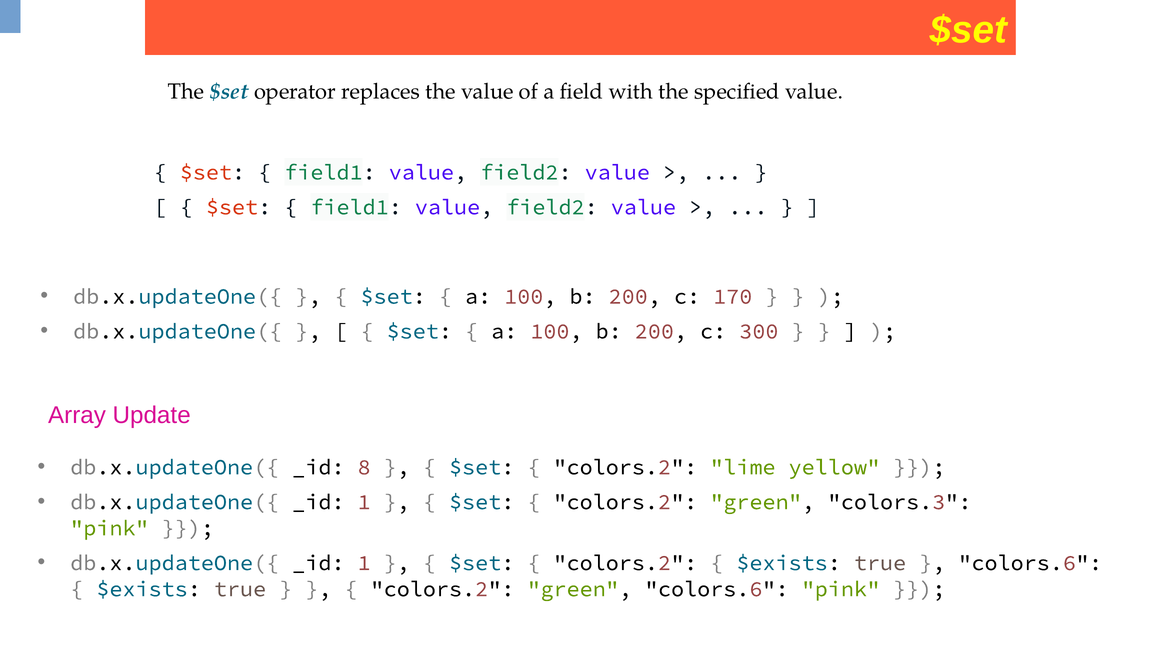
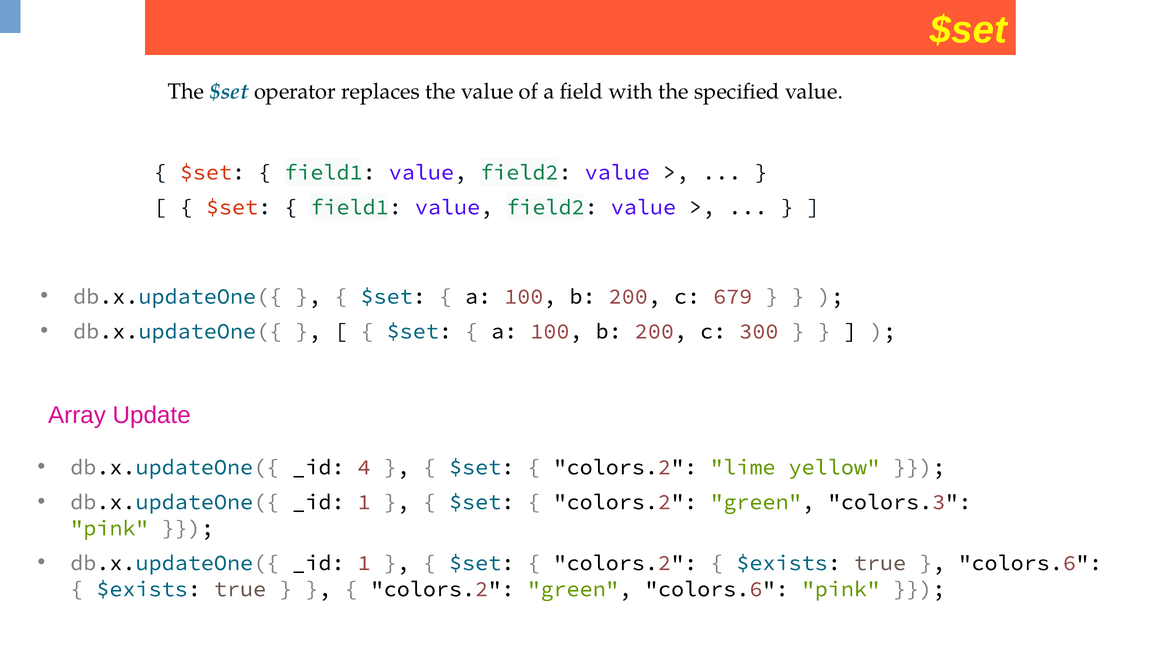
170: 170 -> 679 (733, 296)
8: 8 -> 4 (364, 467)
